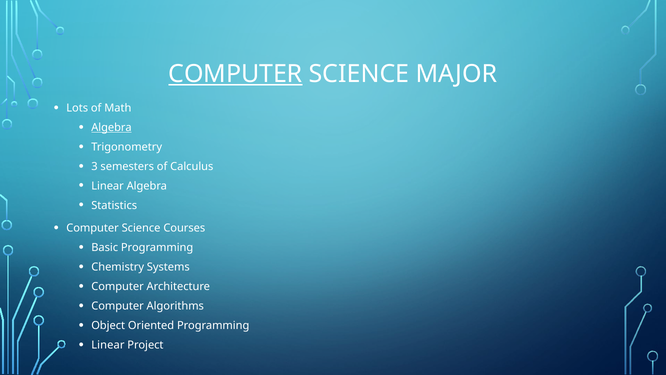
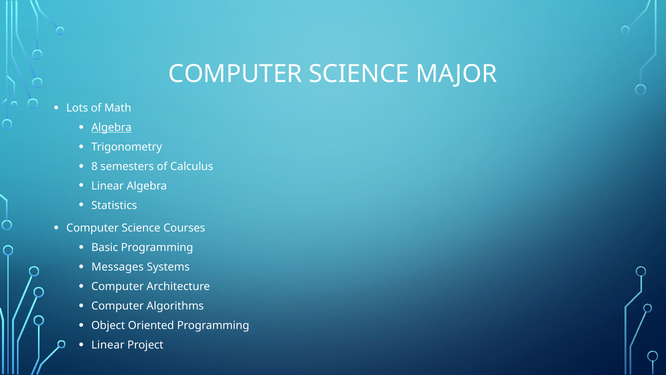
COMPUTER underline: present -> none (235, 74)
3: 3 -> 8 (94, 166)
Chemistry: Chemistry -> Messages (118, 267)
